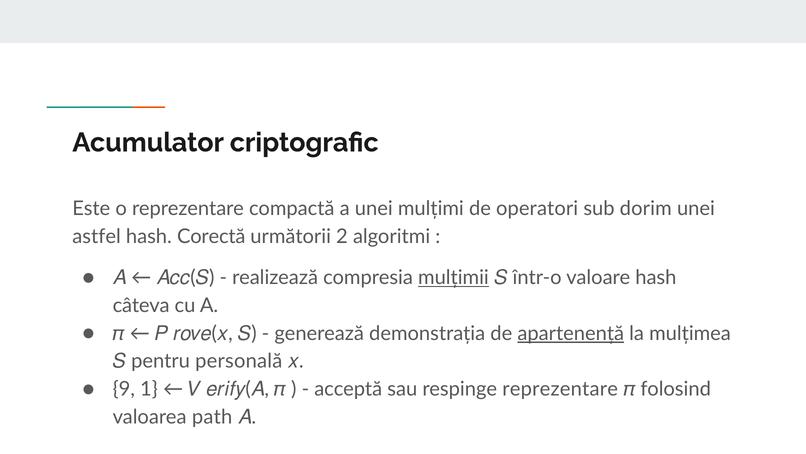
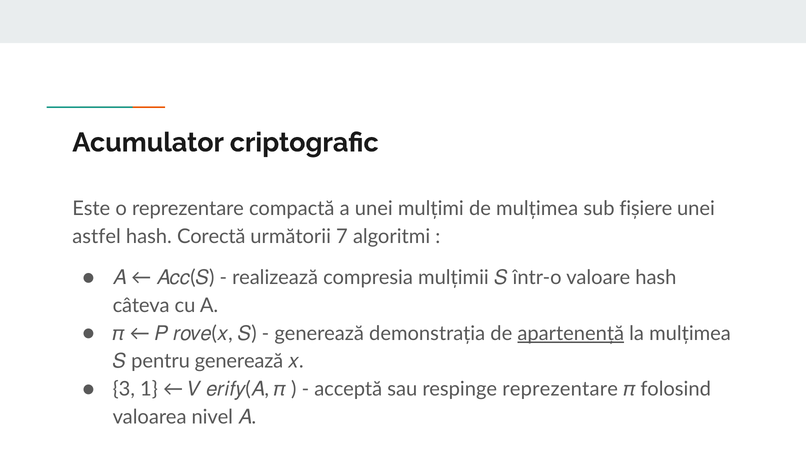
de operatori: operatori -> mulțimea (537, 208)
dorim: dorim -> fișiere (646, 208)
2: 2 -> 7 (342, 236)
mulțimii underline: present -> none (453, 277)
pentru personală: personală -> generează (239, 361)
9: 9 -> 3 (124, 389)
path: path -> nivel (212, 416)
